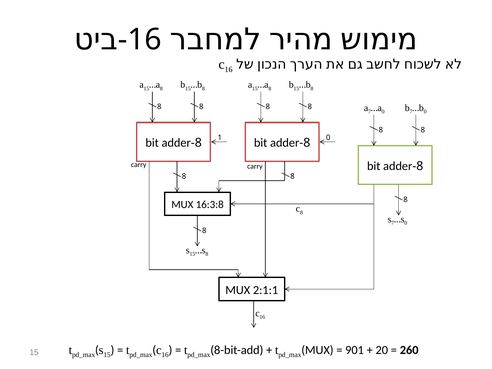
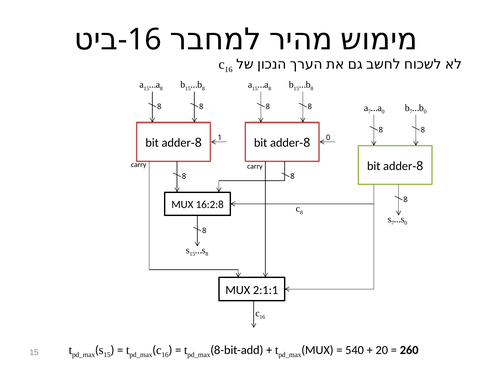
16:3:8: 16:3:8 -> 16:2:8 (210, 205)
901: 901 -> 540 (355, 350)
